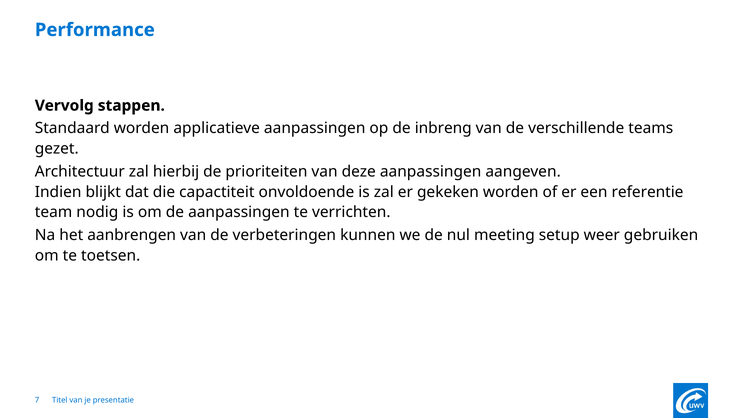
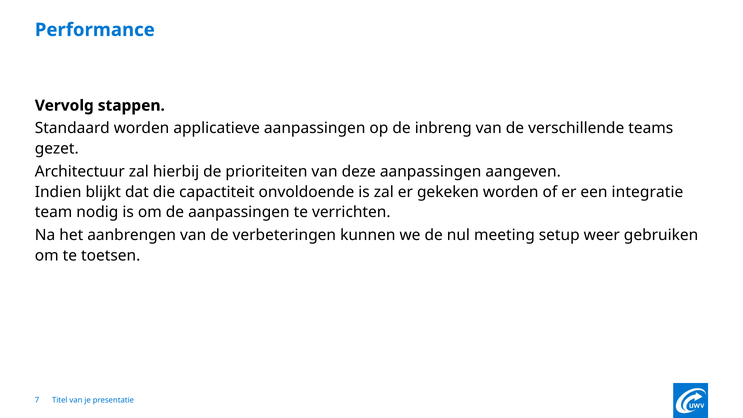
referentie: referentie -> integratie (647, 192)
